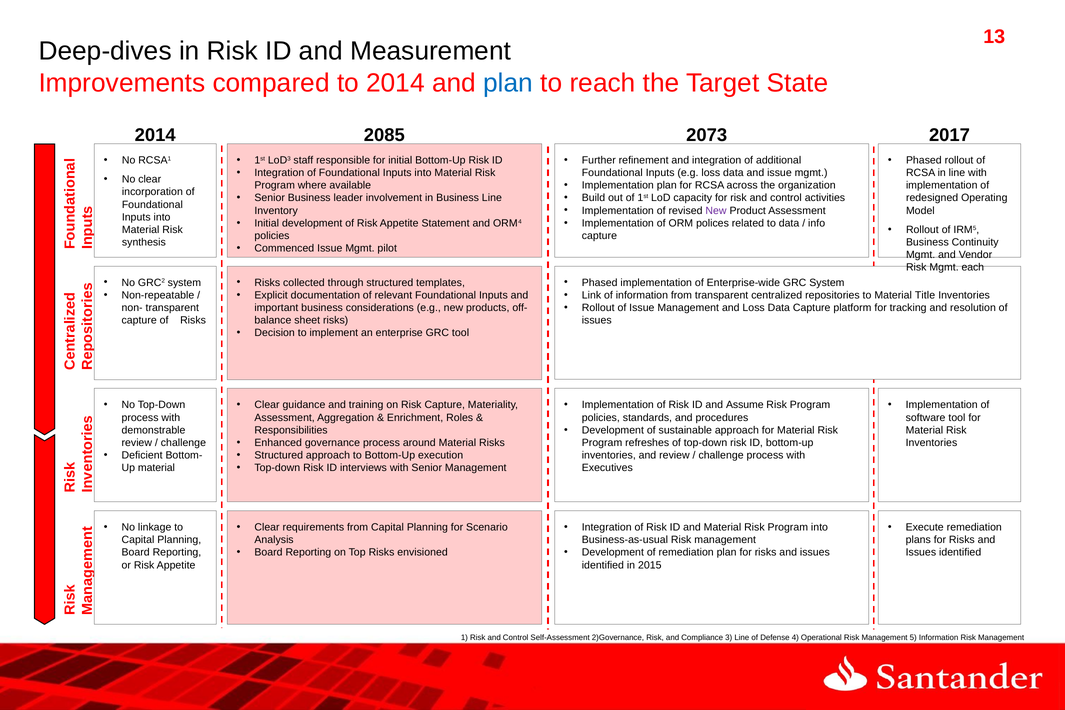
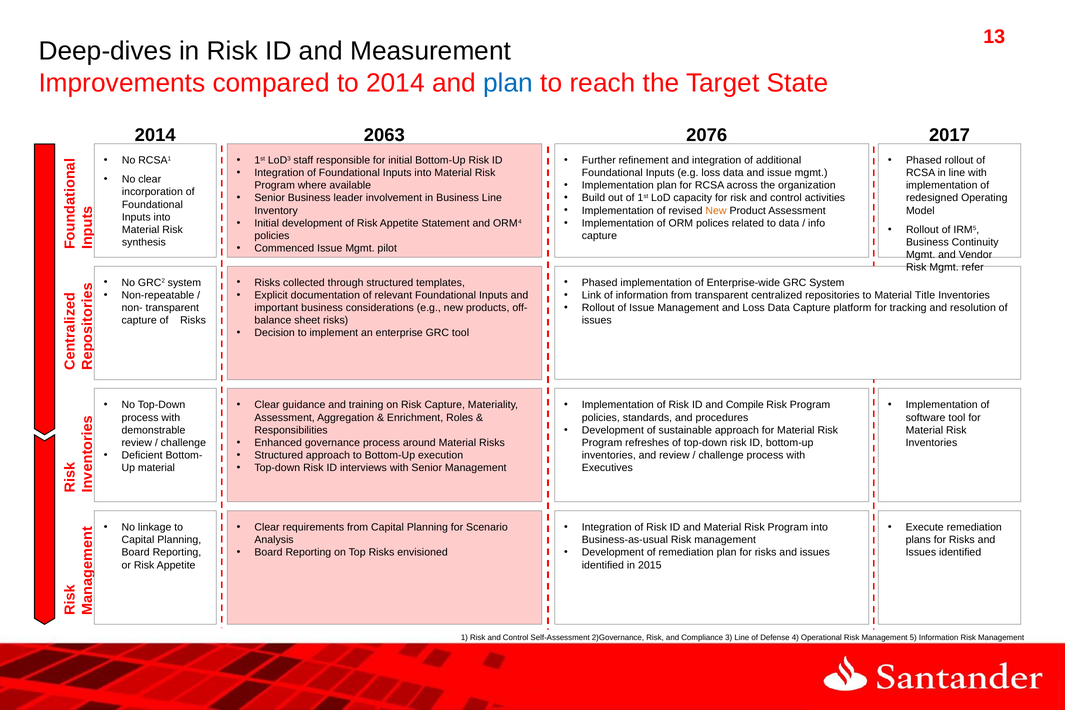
2085: 2085 -> 2063 (384, 135)
2073: 2073 -> 2076 (707, 135)
New colour: purple -> orange (716, 211)
each: each -> refer (973, 268)
Assume: Assume -> Compile (745, 405)
